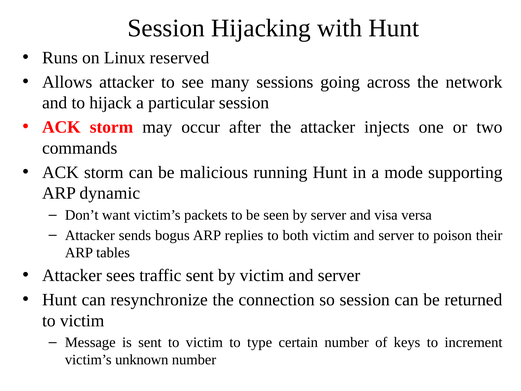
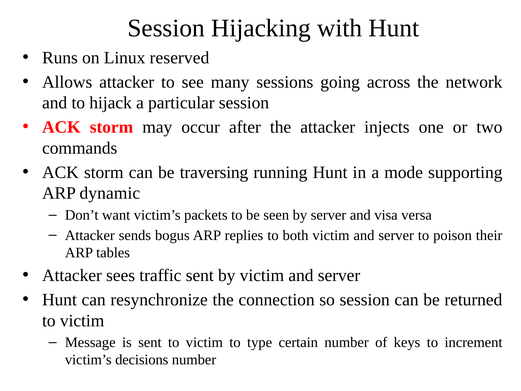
malicious: malicious -> traversing (214, 172)
unknown: unknown -> decisions (142, 360)
